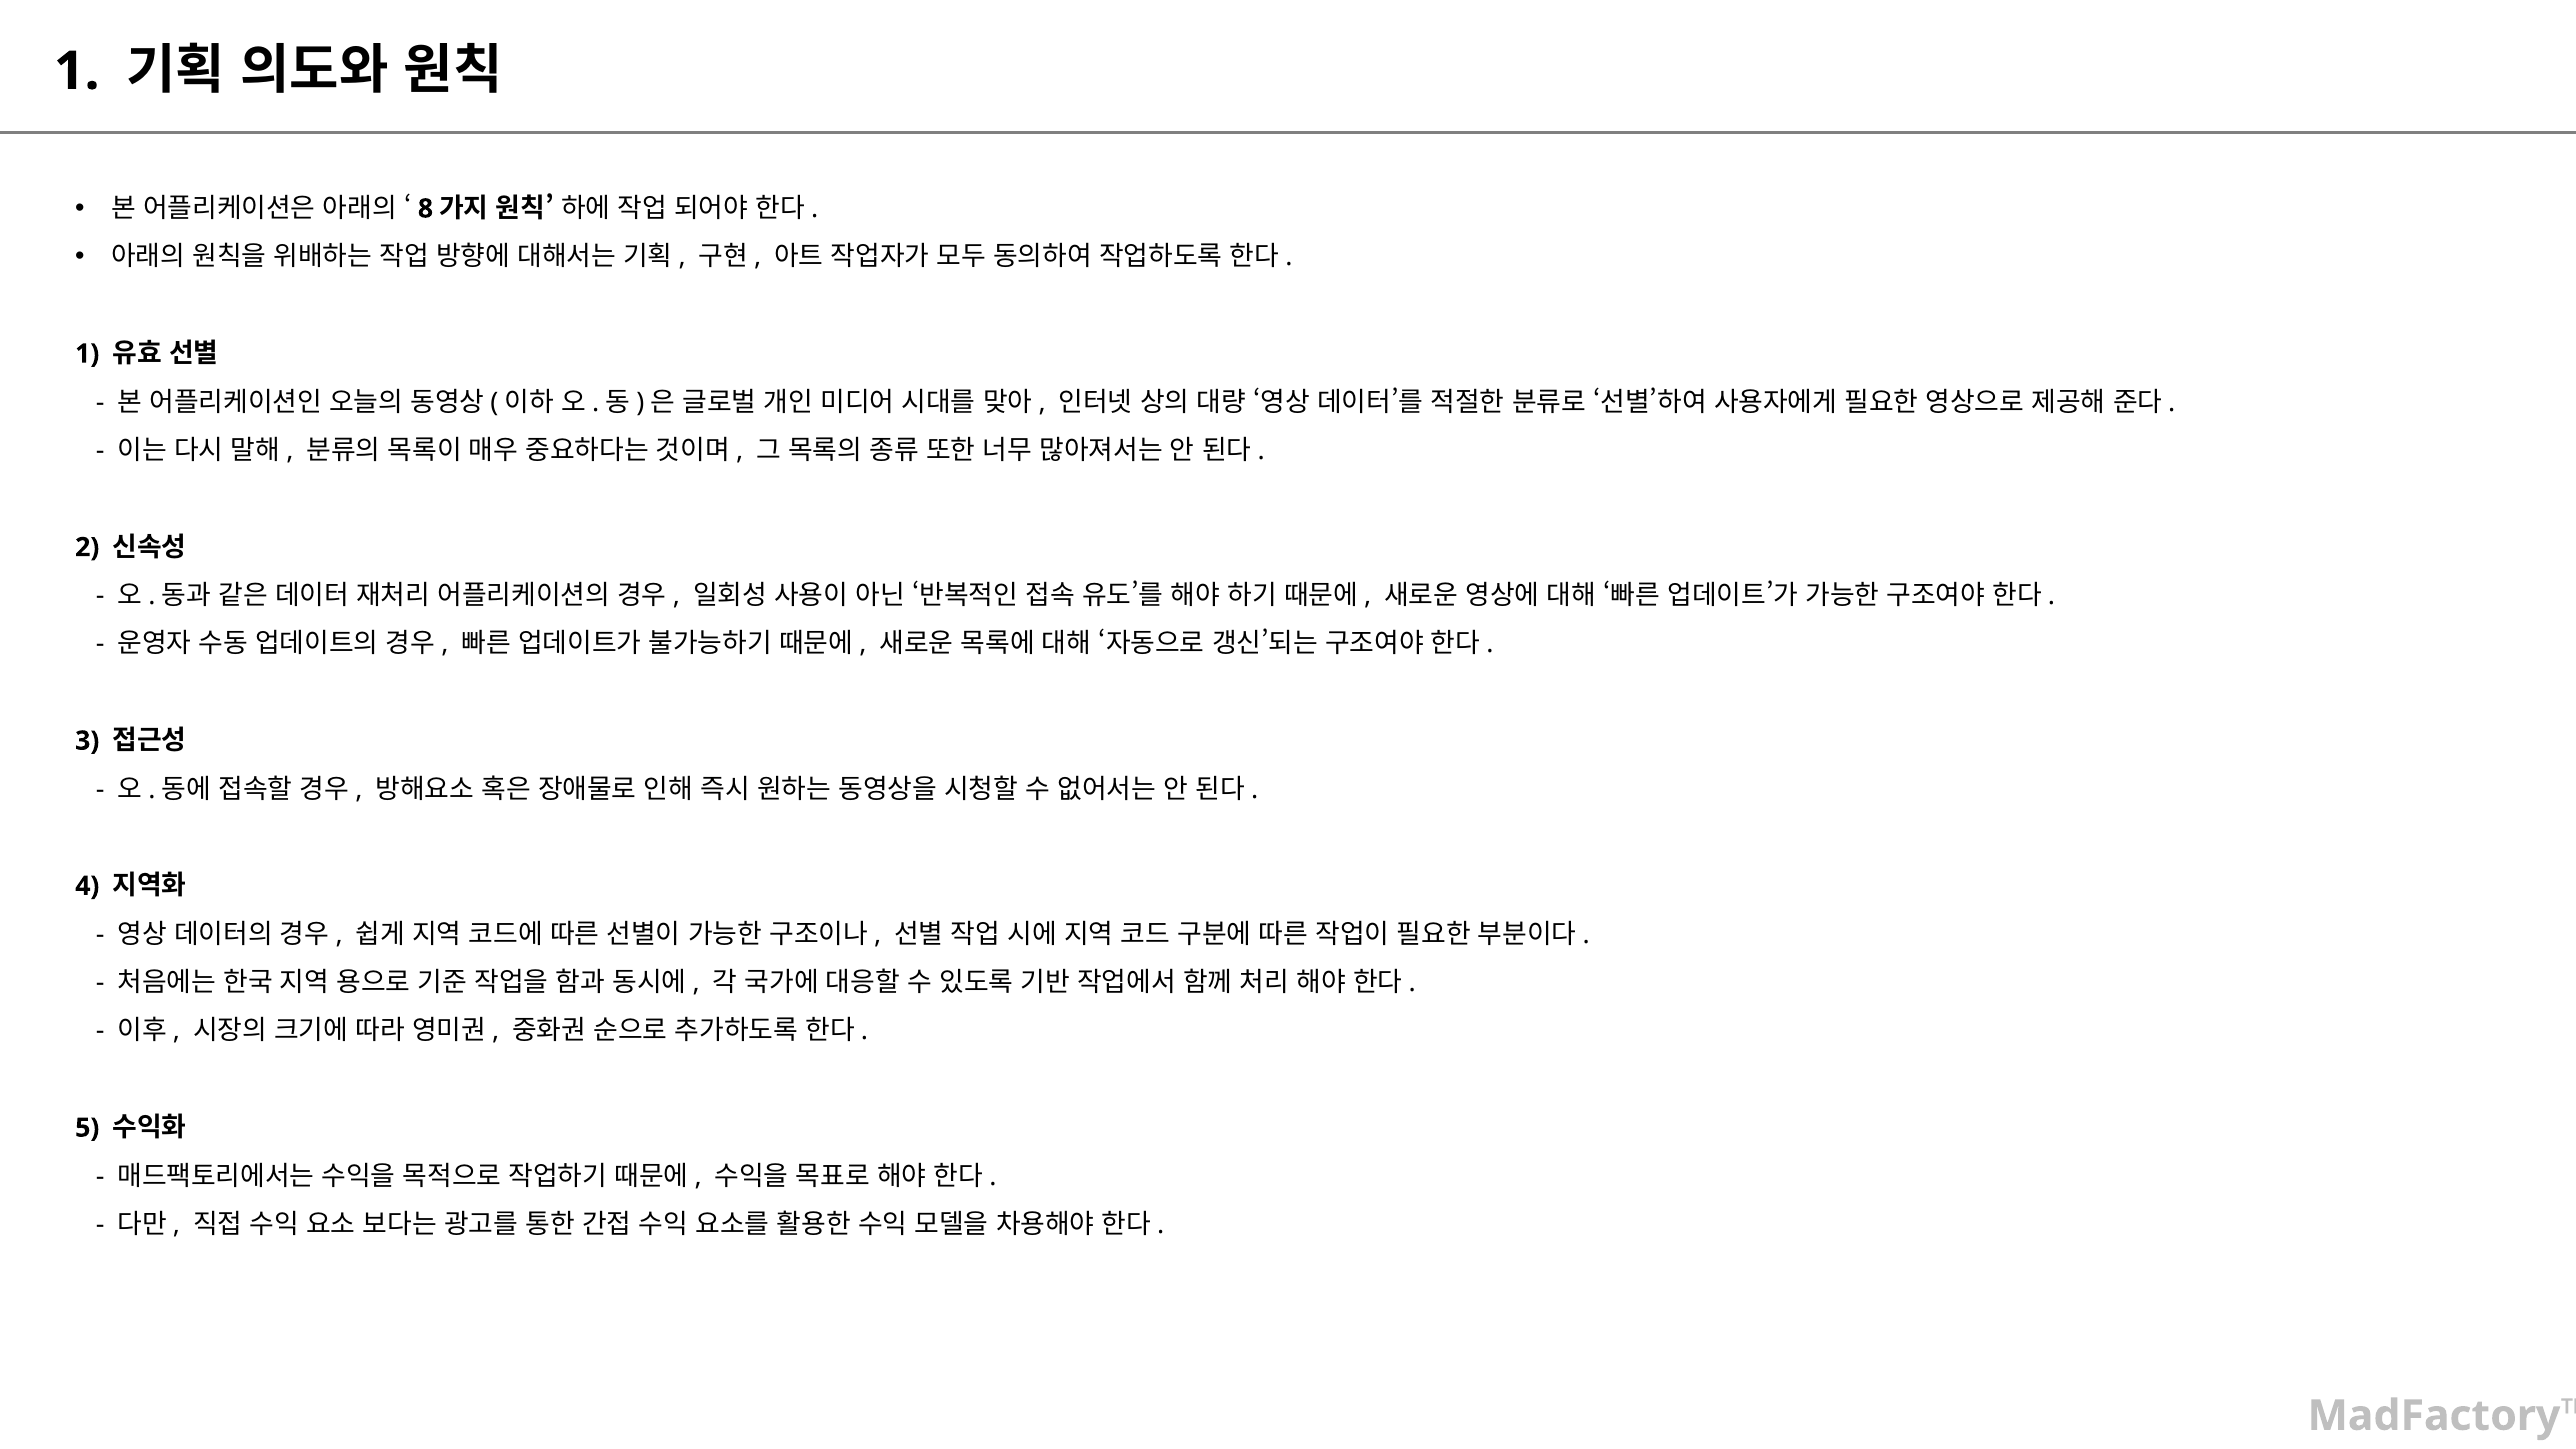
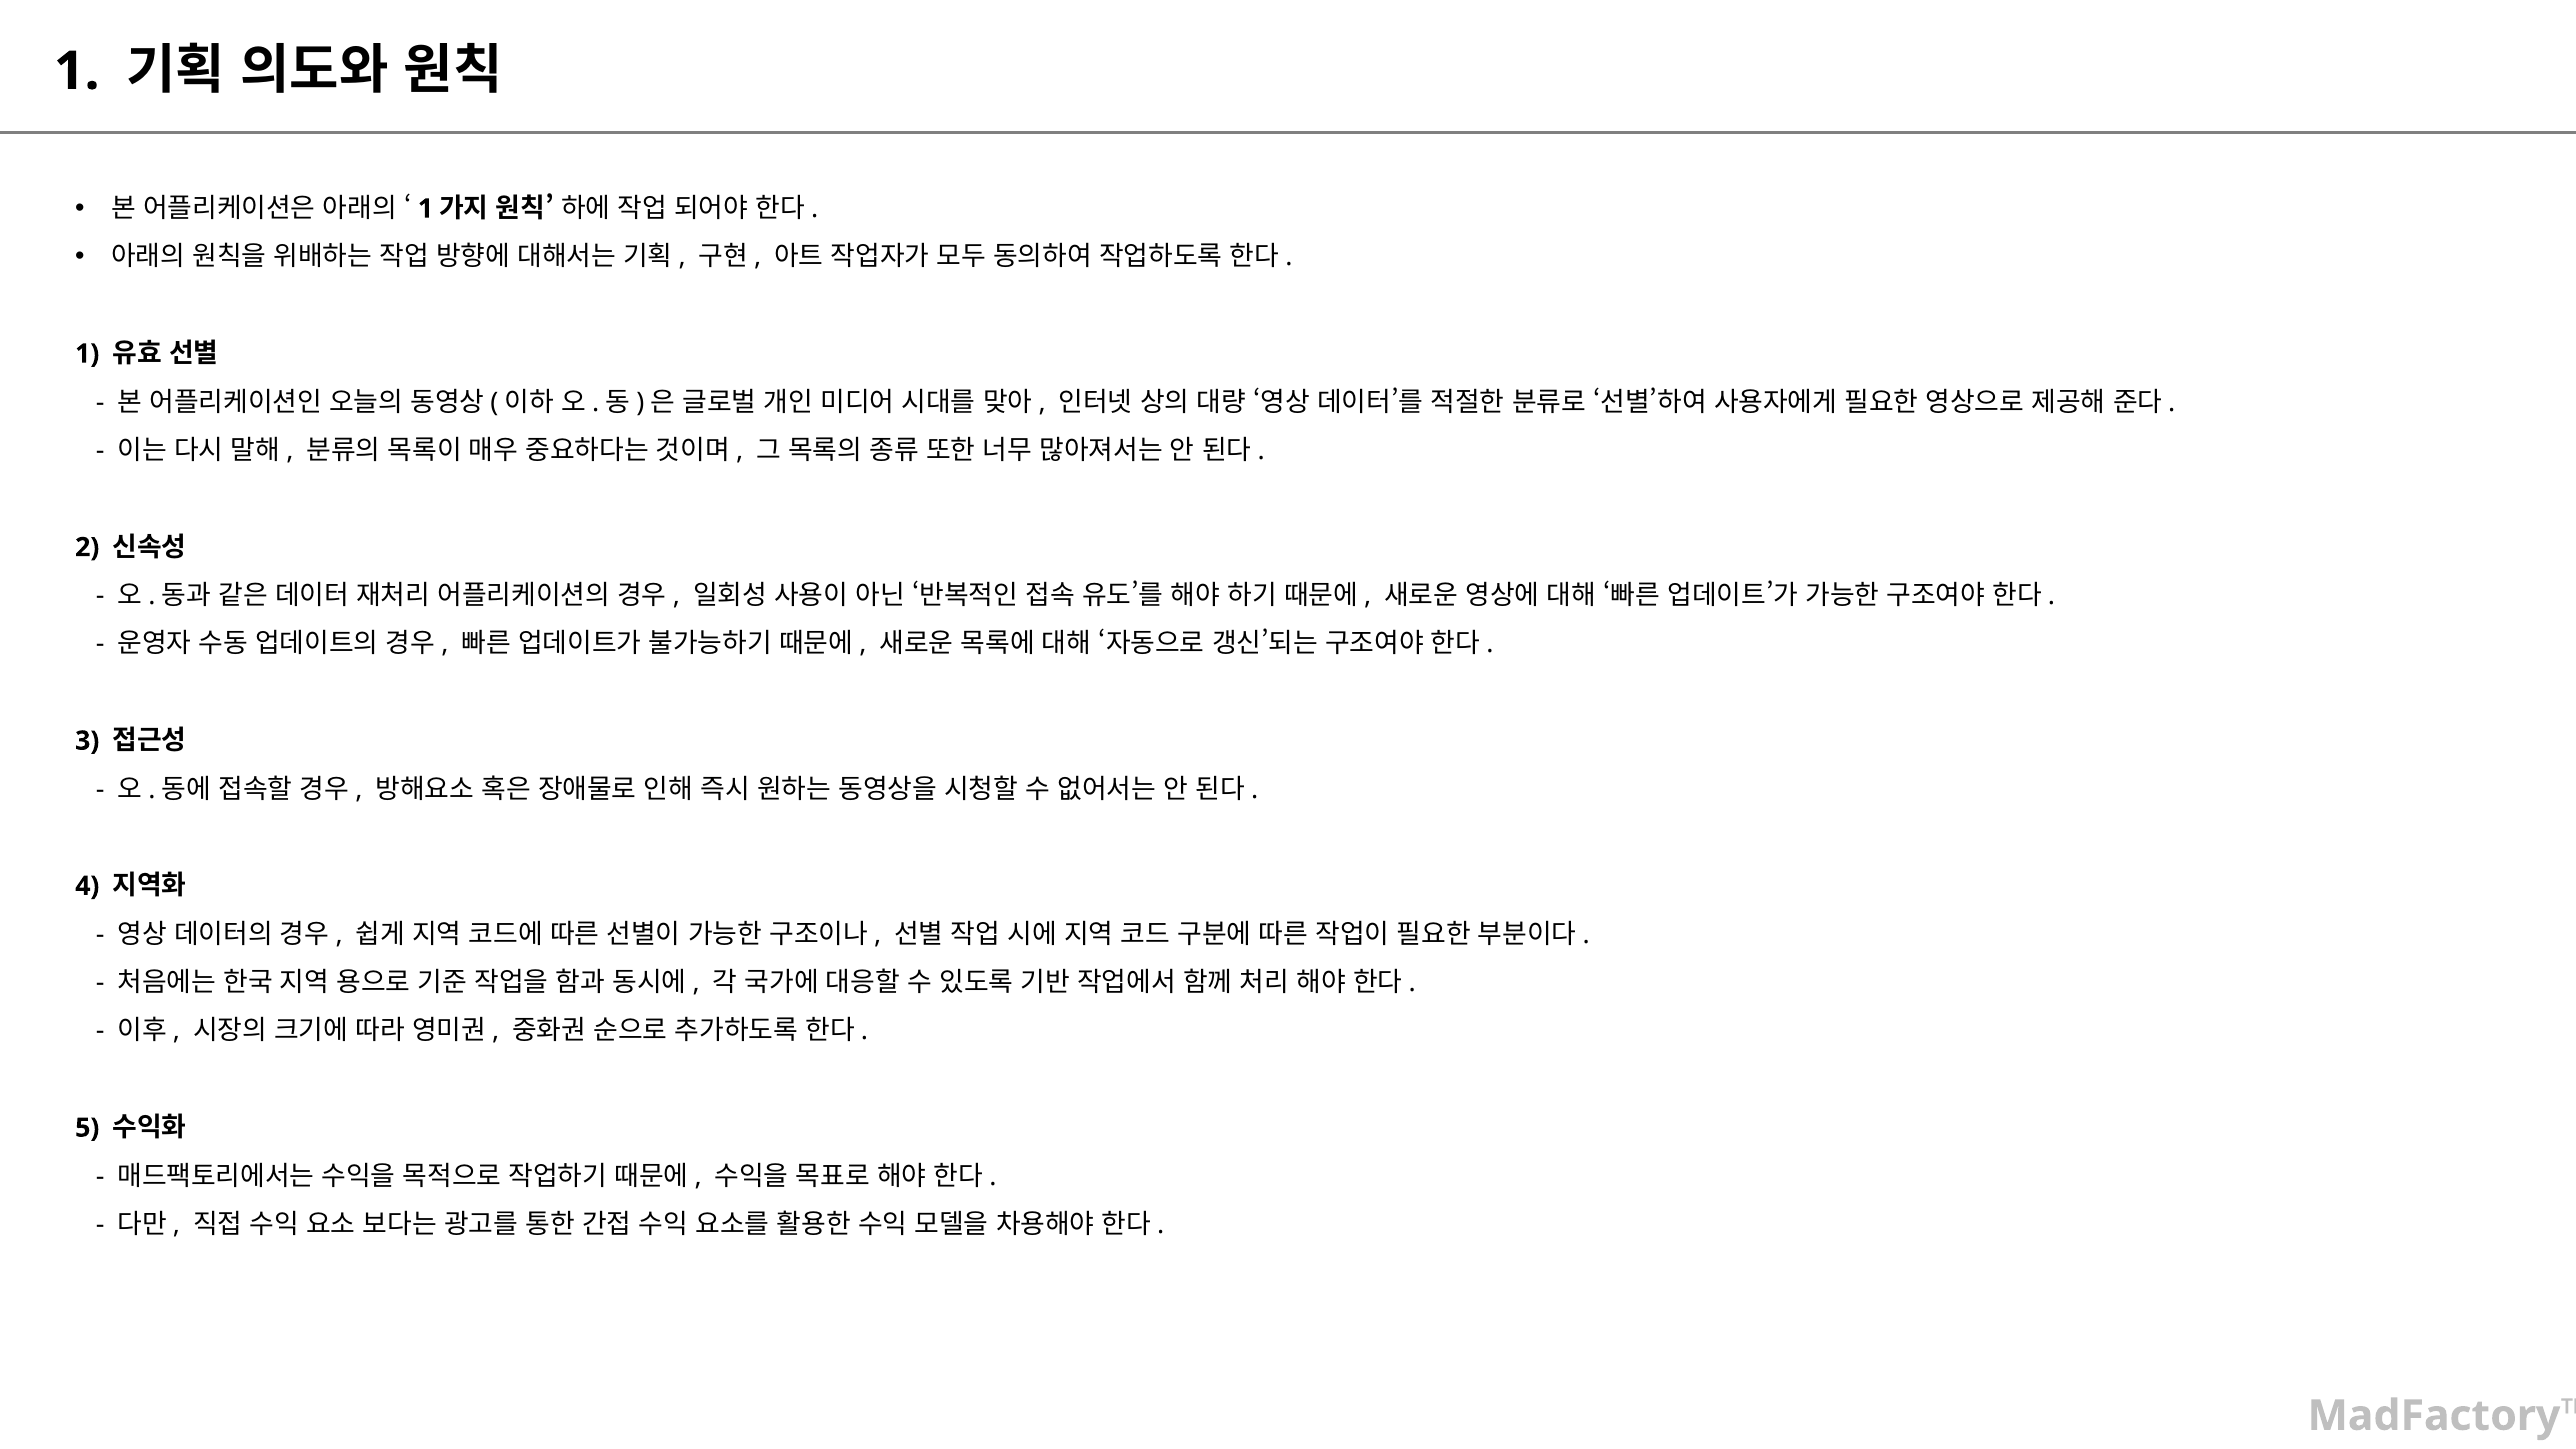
8: 8 -> 1 (425, 209)
